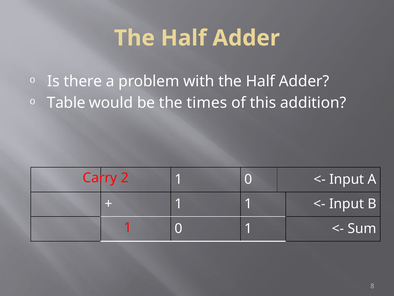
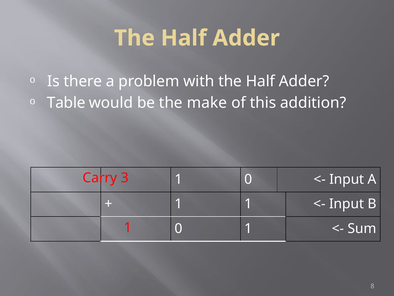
times: times -> make (207, 103)
2: 2 -> 3 (125, 177)
